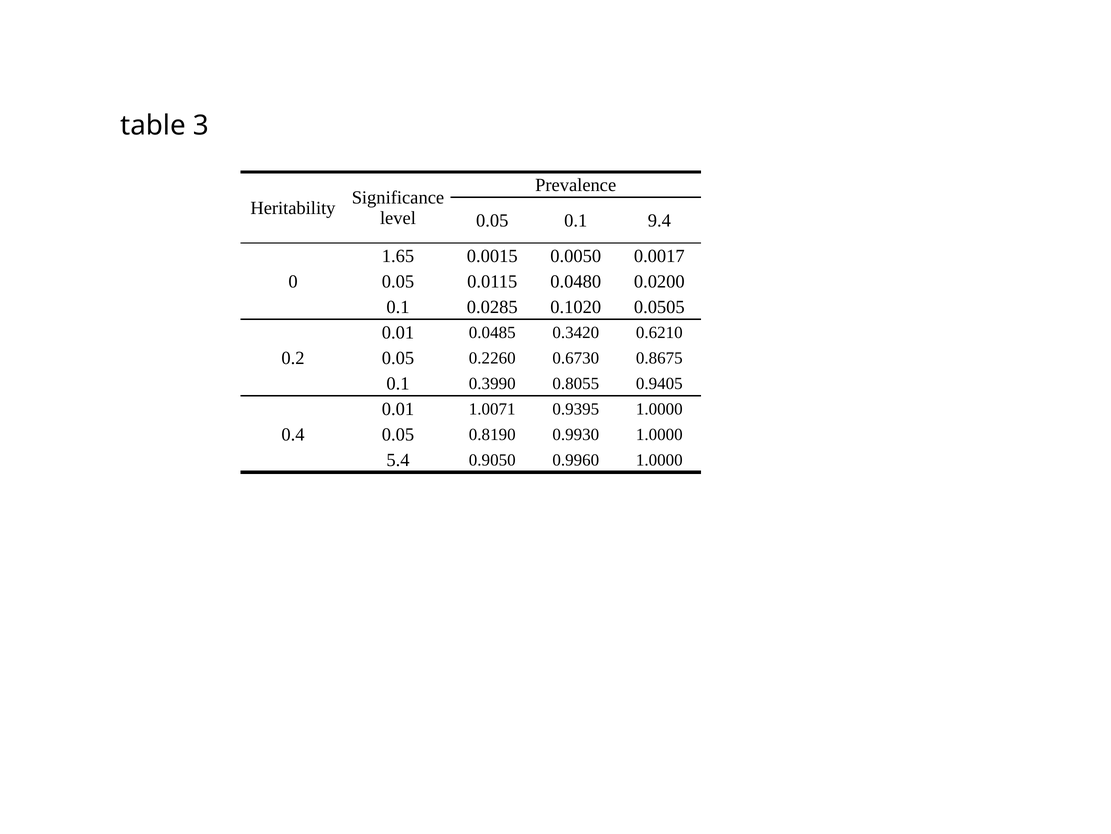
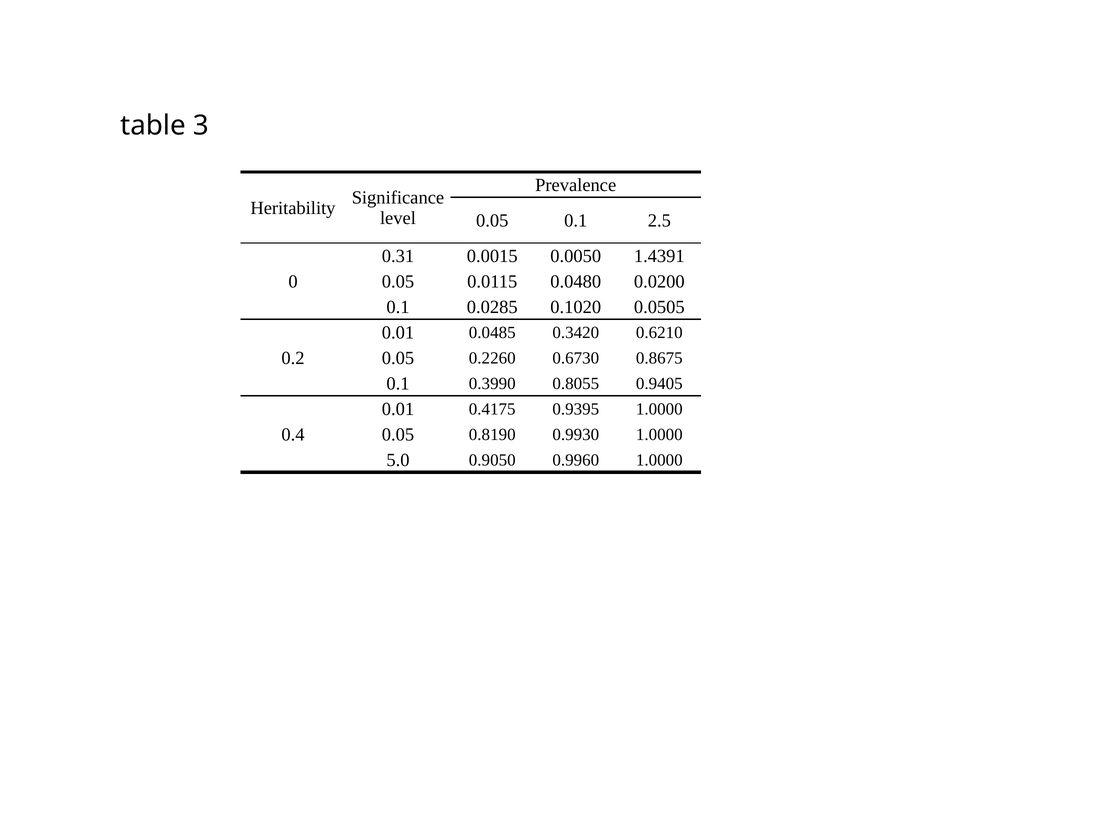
9.4: 9.4 -> 2.5 (659, 221)
1.65: 1.65 -> 0.31 (398, 256)
0.0017: 0.0017 -> 1.4391 (659, 256)
1.0071: 1.0071 -> 0.4175 (492, 409)
5.4: 5.4 -> 5.0 (398, 460)
